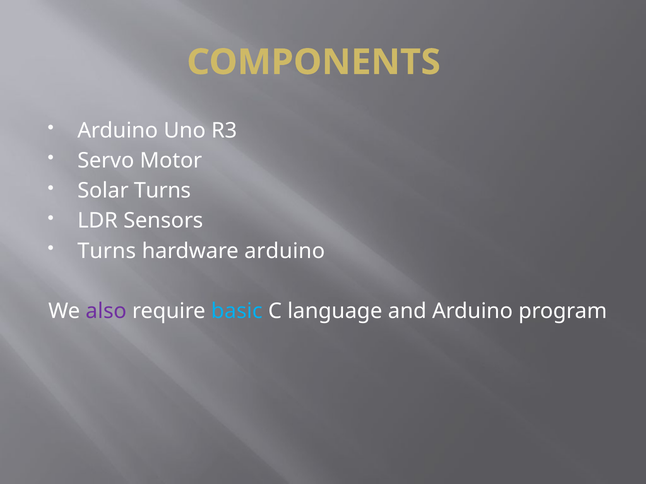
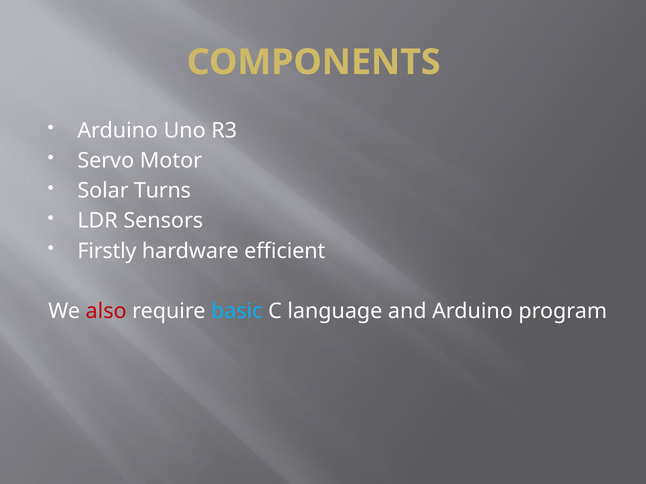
Turns: Turns -> Firstly (107, 251)
hardware arduino: arduino -> efficient (285, 251)
also colour: purple -> red (106, 311)
